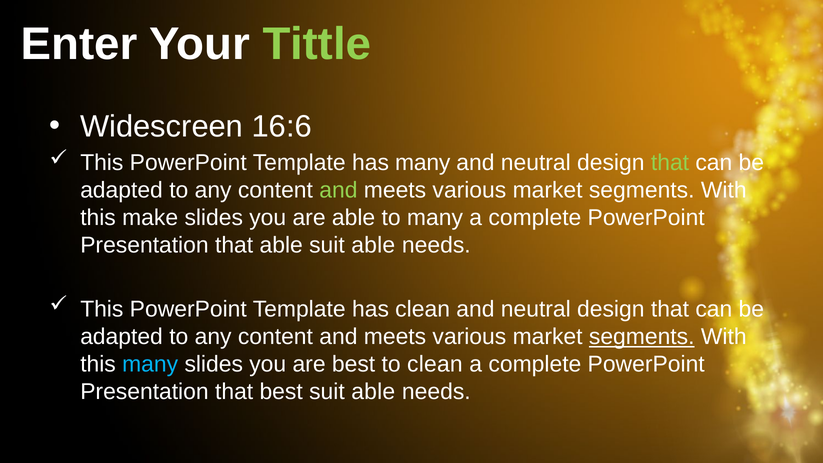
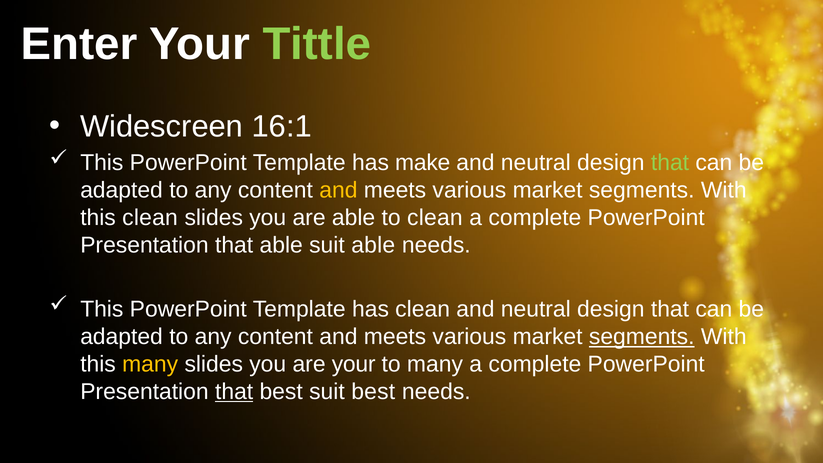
16:6: 16:6 -> 16:1 (282, 127)
has many: many -> make (423, 163)
and colour: light green -> yellow (338, 190)
this make: make -> clean (150, 218)
to many: many -> clean (435, 218)
many colour: light blue -> yellow (150, 364)
are best: best -> your (354, 364)
to clean: clean -> many (435, 364)
that underline: none -> present (234, 392)
best suit able: able -> best (373, 392)
